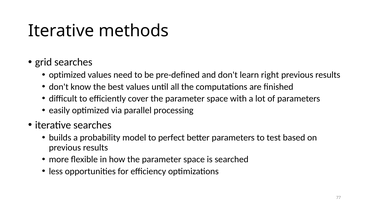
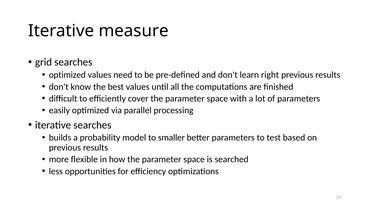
methods: methods -> measure (134, 31)
perfect: perfect -> smaller (171, 138)
